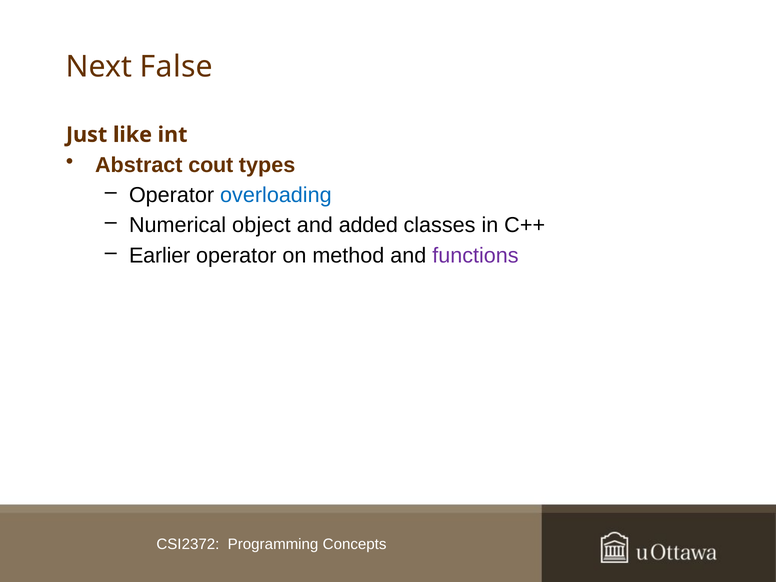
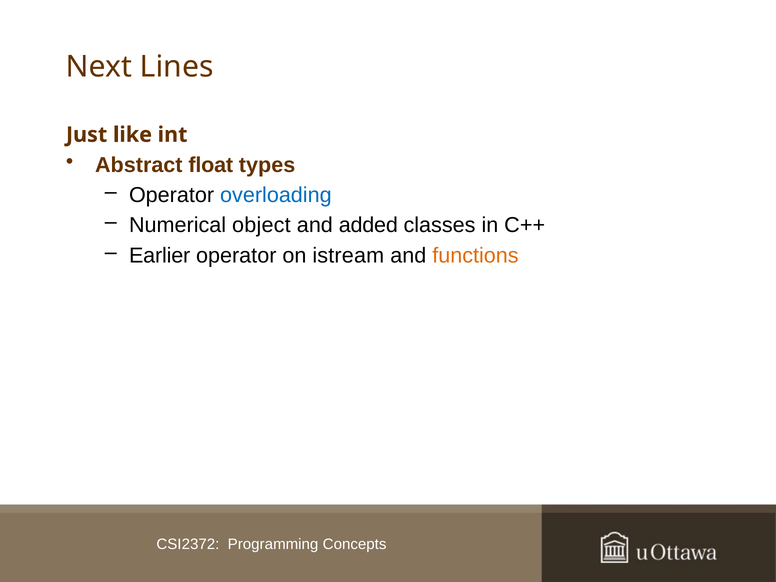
False: False -> Lines (177, 67)
cout: cout -> float (211, 165)
method: method -> istream (348, 255)
functions colour: purple -> orange (475, 255)
